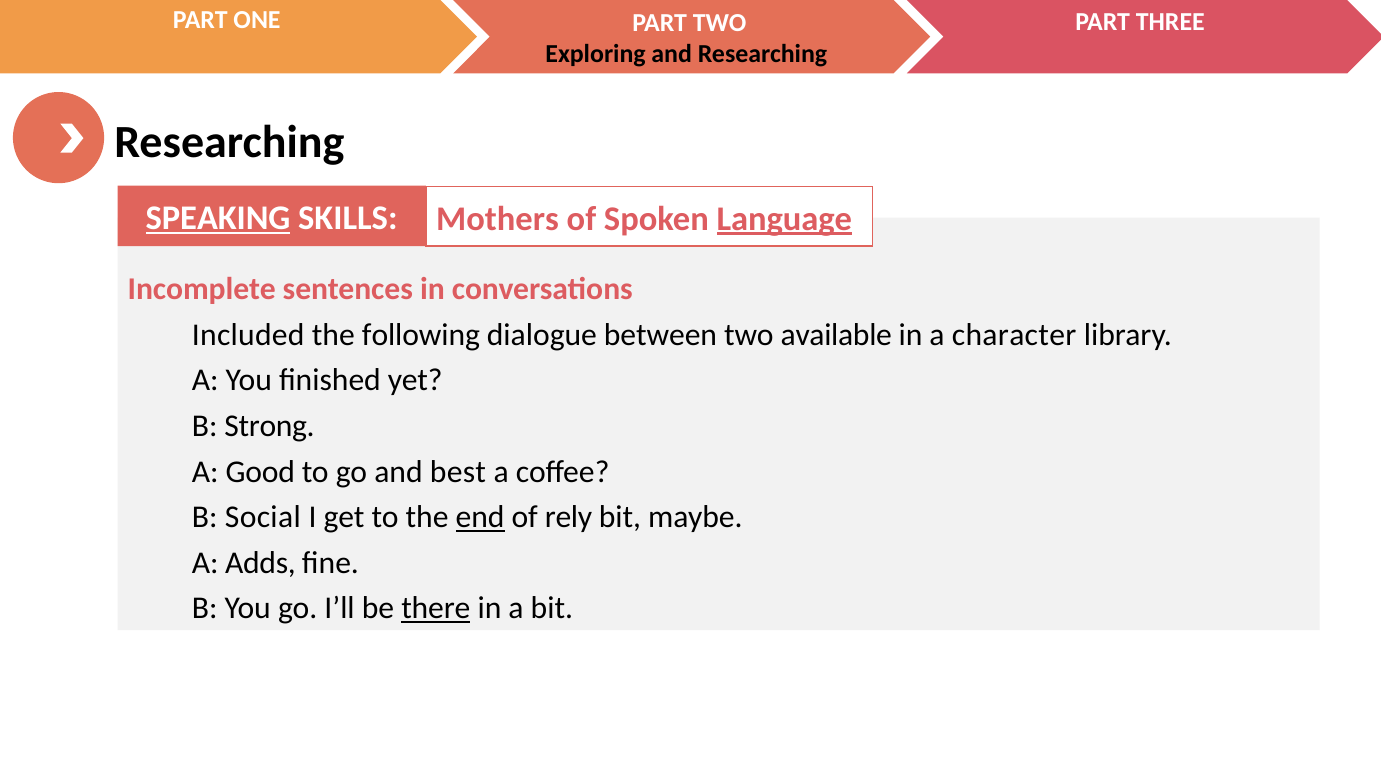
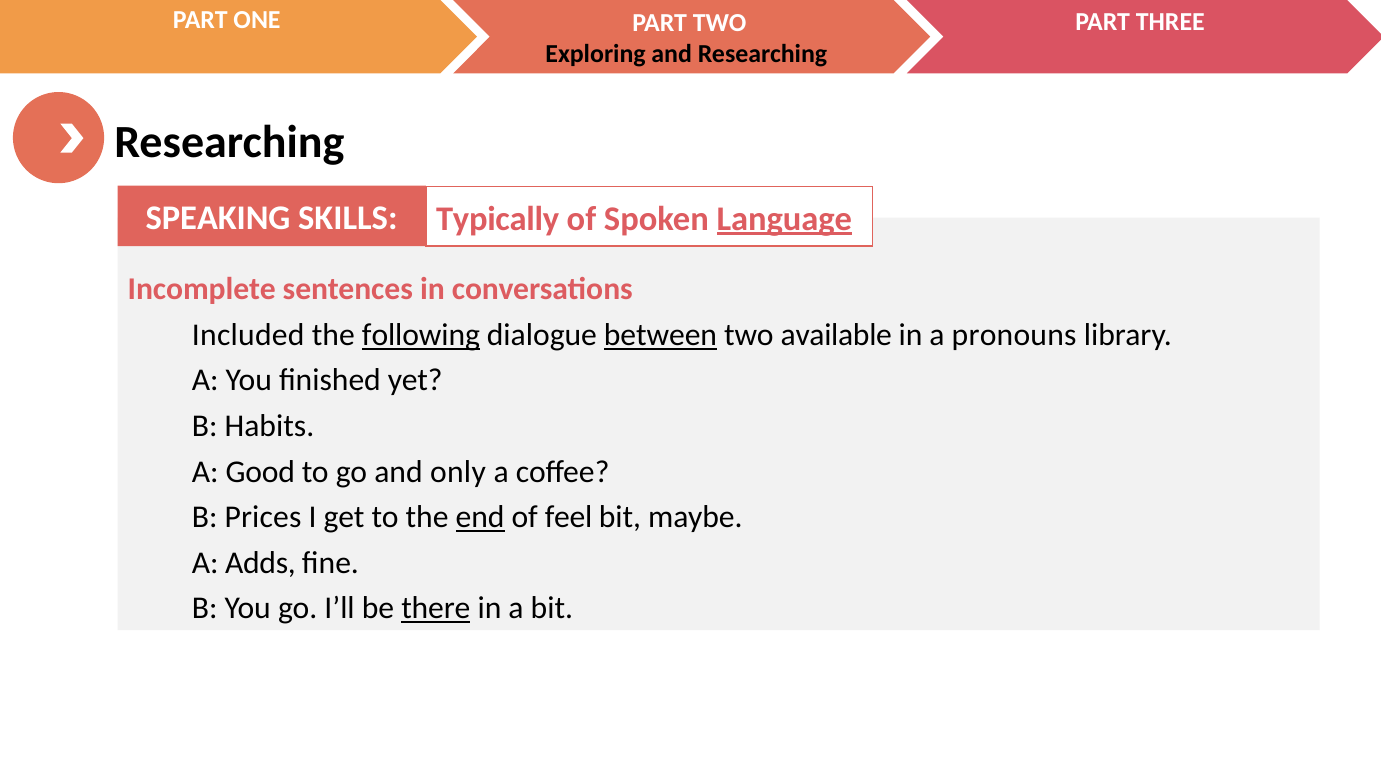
SPEAKING underline: present -> none (218, 218)
Mothers: Mothers -> Typically (498, 219)
following underline: none -> present (421, 335)
between underline: none -> present (661, 335)
character: character -> pronouns (1014, 335)
Strong: Strong -> Habits (269, 426)
best: best -> only (458, 472)
Social: Social -> Prices (263, 517)
rely: rely -> feel (569, 517)
